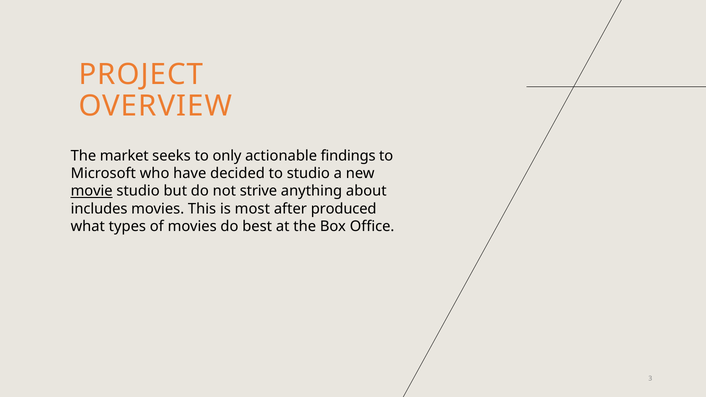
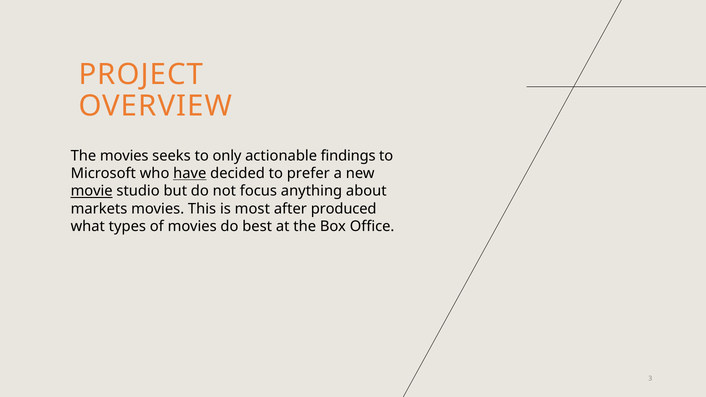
The market: market -> movies (124, 156)
have underline: none -> present (190, 173)
to studio: studio -> prefer (308, 173)
strive: strive -> focus (258, 191)
includes: includes -> markets (99, 209)
